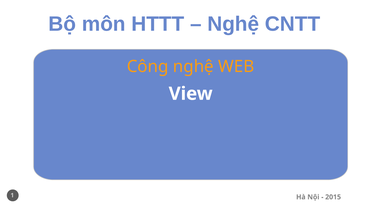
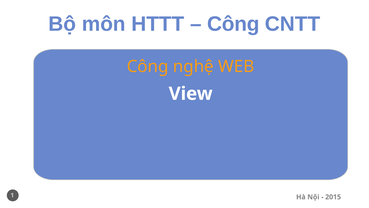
Nghệ: Nghệ -> Công (233, 24)
